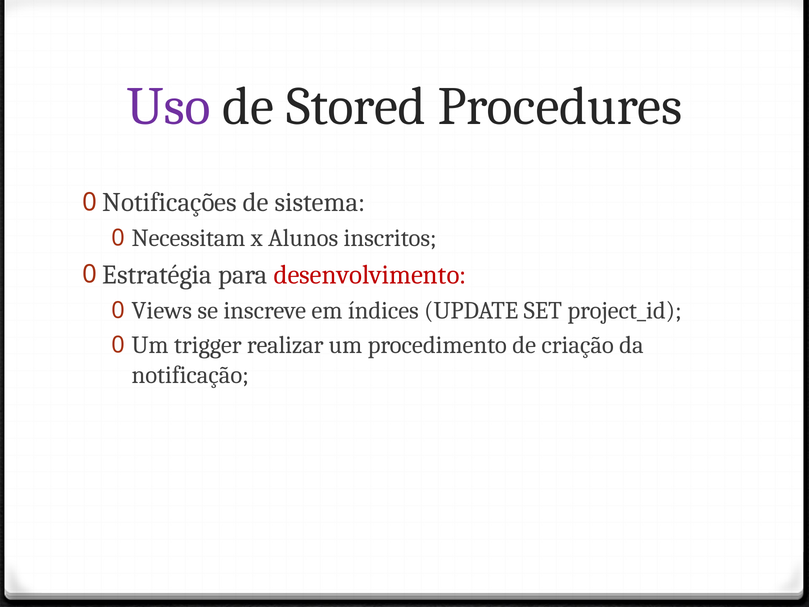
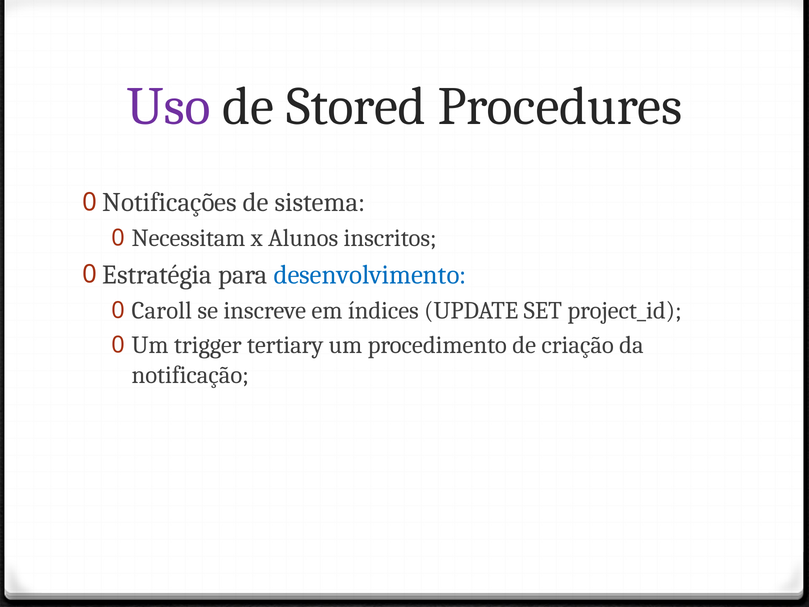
desenvolvimento colour: red -> blue (370, 275)
Views: Views -> Caroll (162, 311)
realizar: realizar -> tertiary (285, 345)
